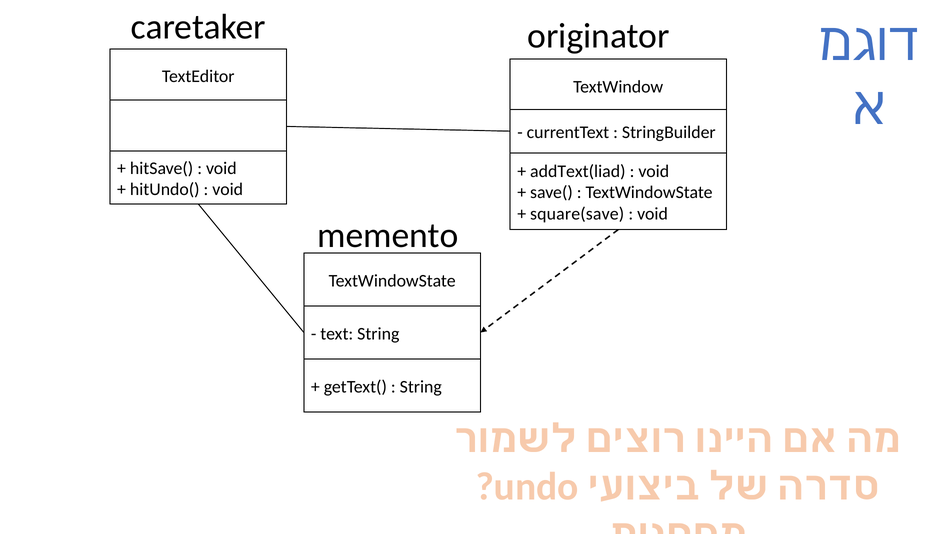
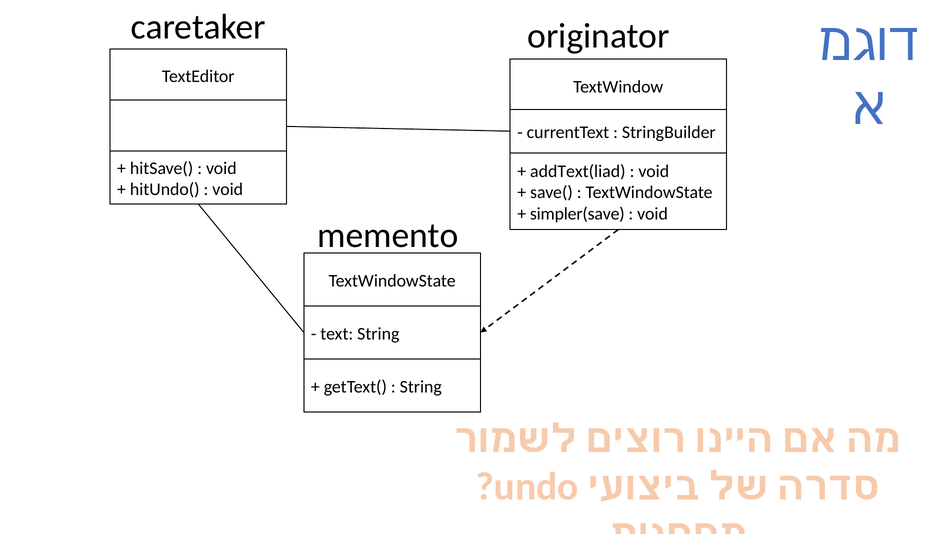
square(save: square(save -> simpler(save (577, 214)
